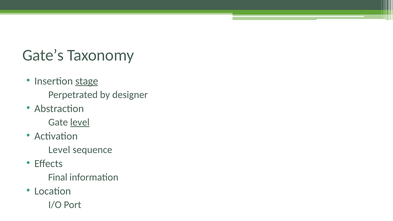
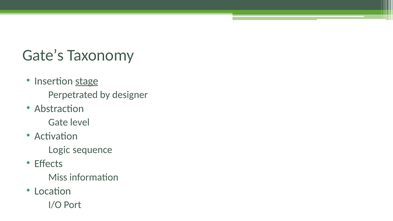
level underline: present -> none (80, 122)
Level: Level -> Logic (59, 150)
Final: Final -> Miss (58, 177)
